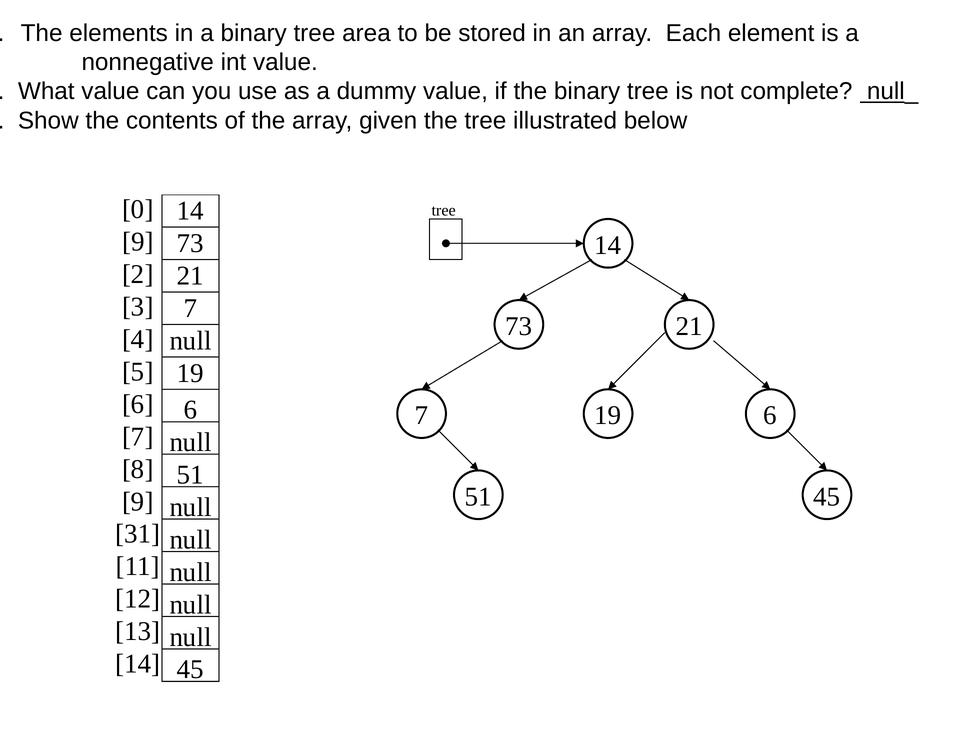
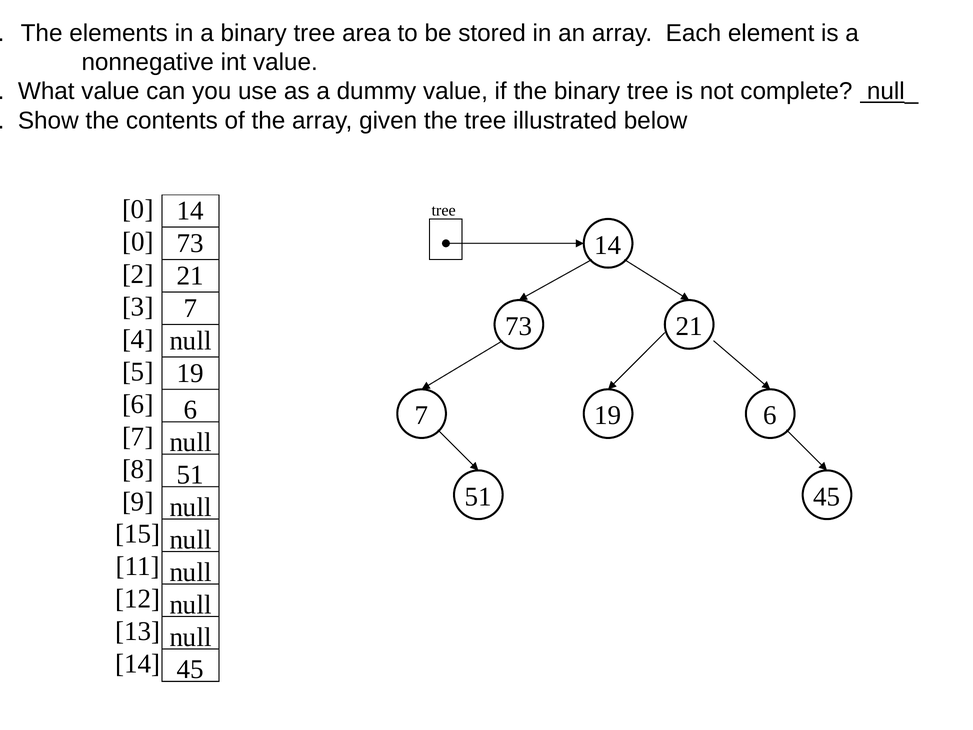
9: 9 -> 0 (138, 242)
31: 31 -> 15 (138, 534)
